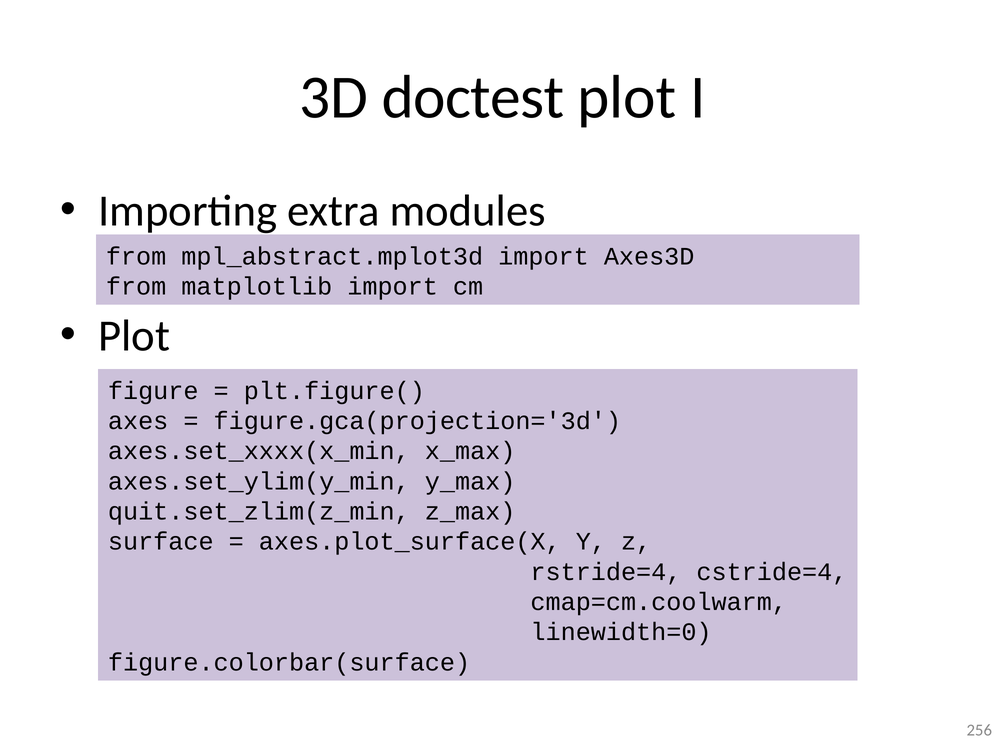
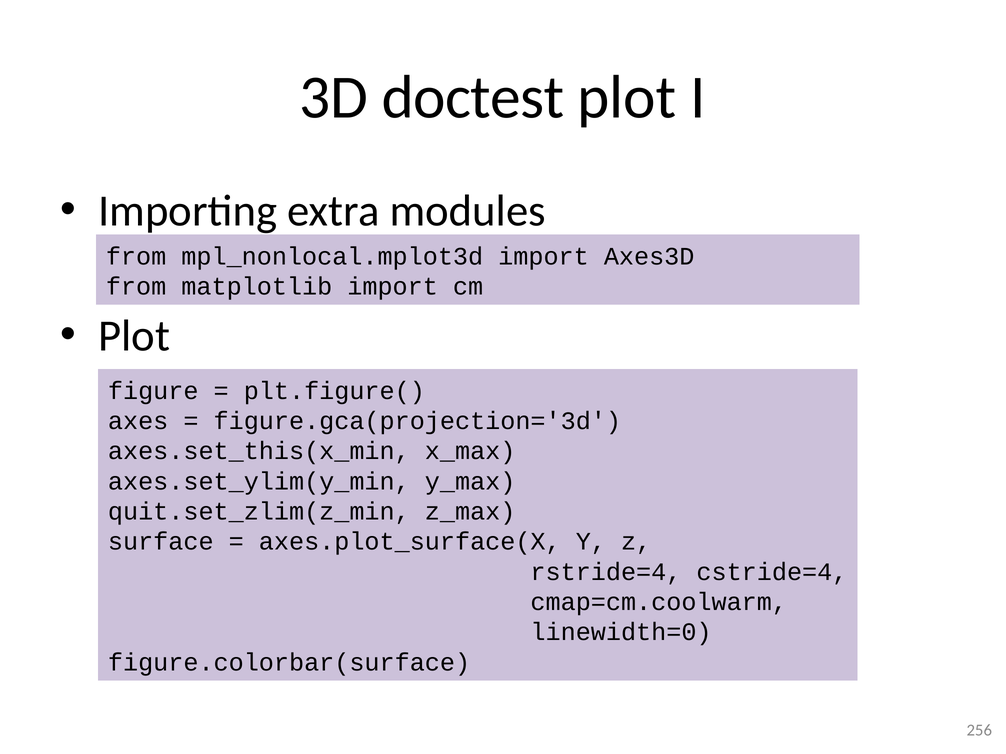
mpl_abstract.mplot3d: mpl_abstract.mplot3d -> mpl_nonlocal.mplot3d (332, 256)
axes.set_xxxx(x_min: axes.set_xxxx(x_min -> axes.set_this(x_min (259, 451)
